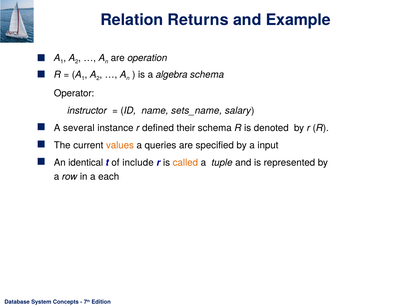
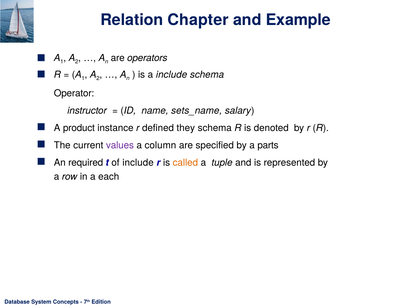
Returns: Returns -> Chapter (198, 20)
operation: operation -> operators (147, 58)
a algebra: algebra -> include (172, 75)
several: several -> product (79, 128)
their: their -> they (186, 128)
values colour: orange -> purple (120, 146)
queries: queries -> column (160, 146)
input: input -> parts (268, 146)
identical: identical -> required (86, 163)
